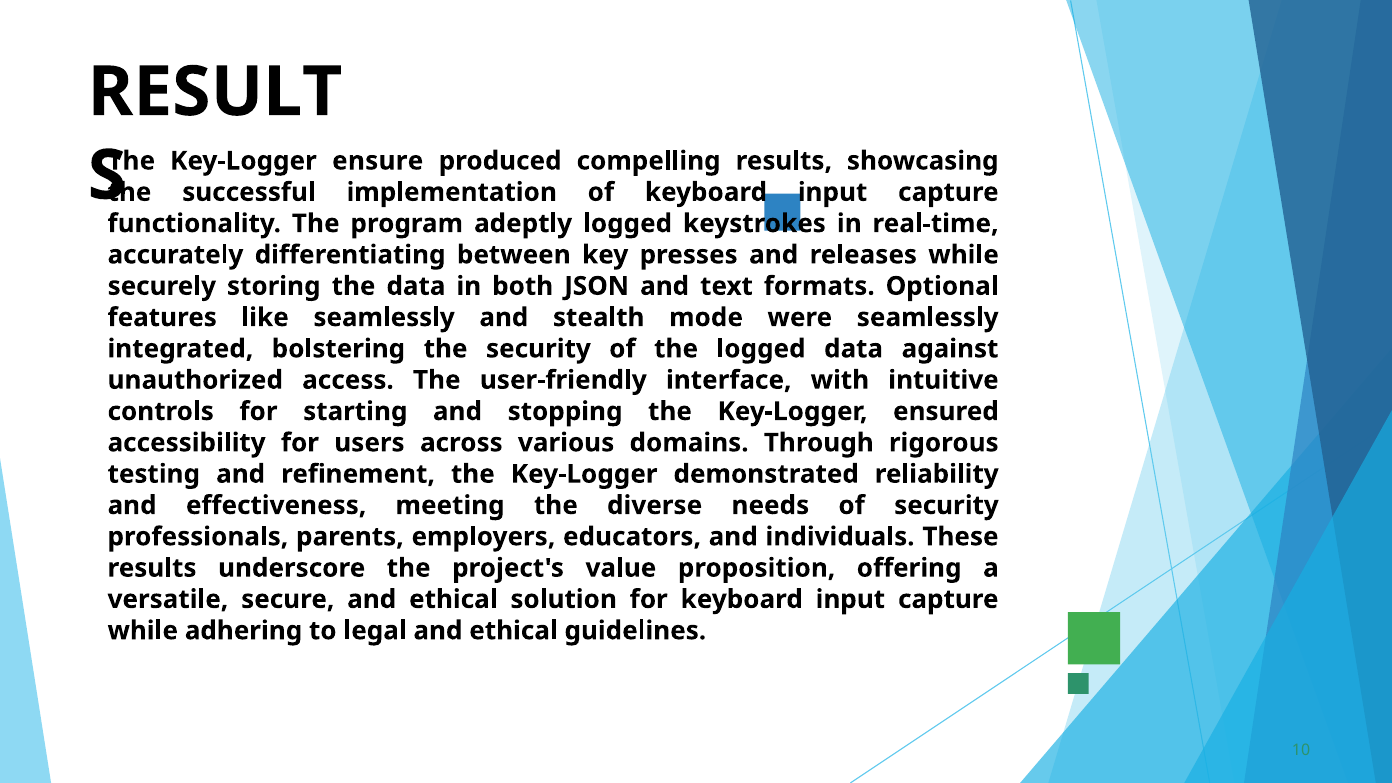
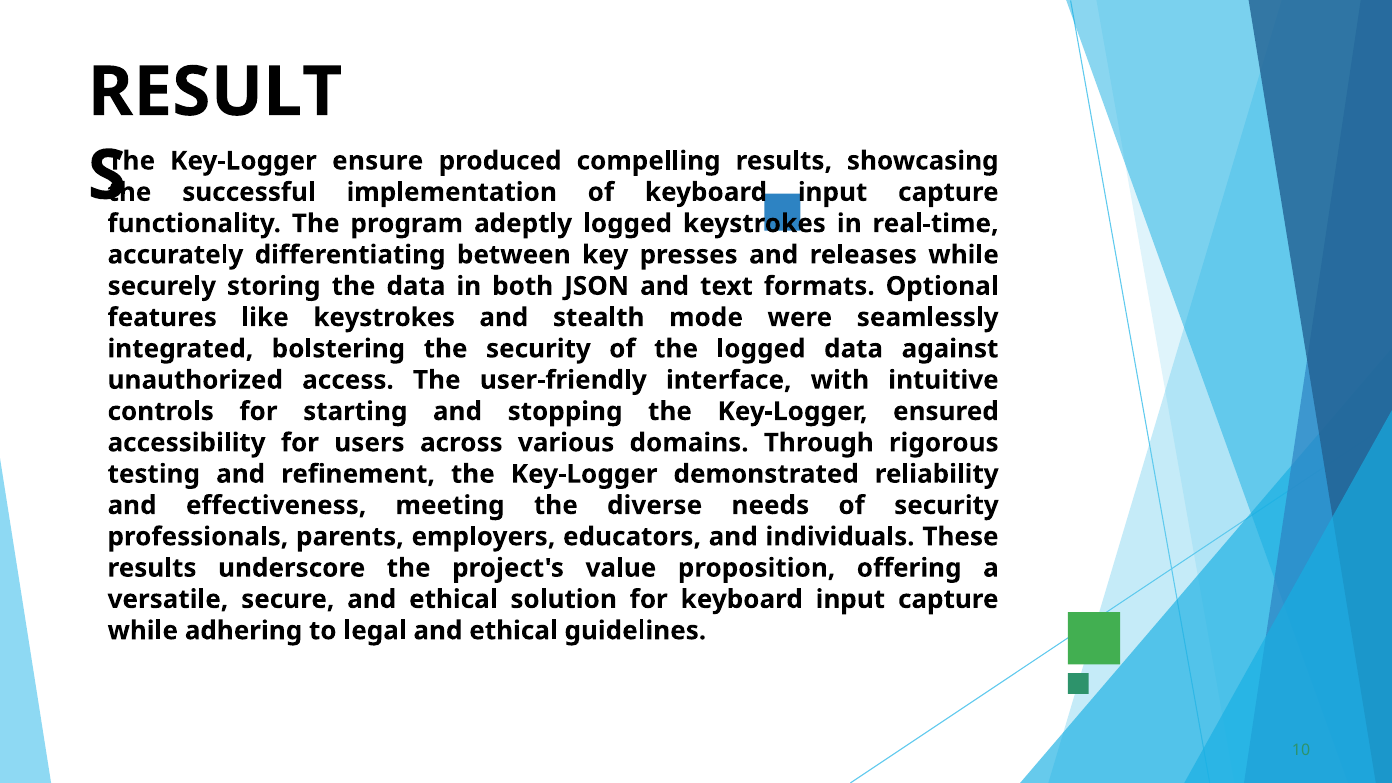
like seamlessly: seamlessly -> keystrokes (384, 317)
